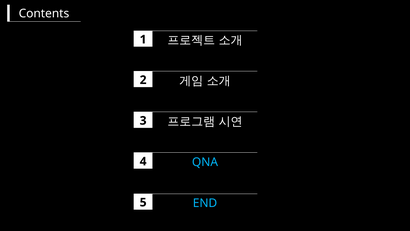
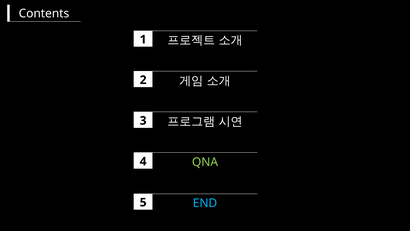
QNA colour: light blue -> light green (205, 162)
